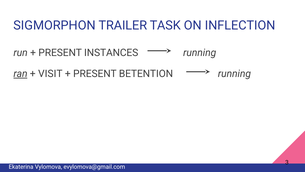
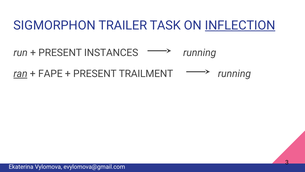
INFLECTION underline: none -> present (240, 25)
VISIT: VISIT -> FAPE (50, 74)
BETENTION: BETENTION -> TRAILMENT (146, 74)
